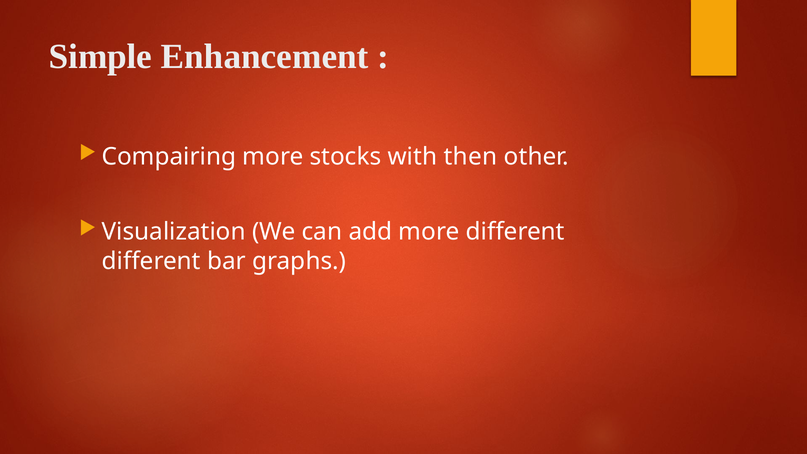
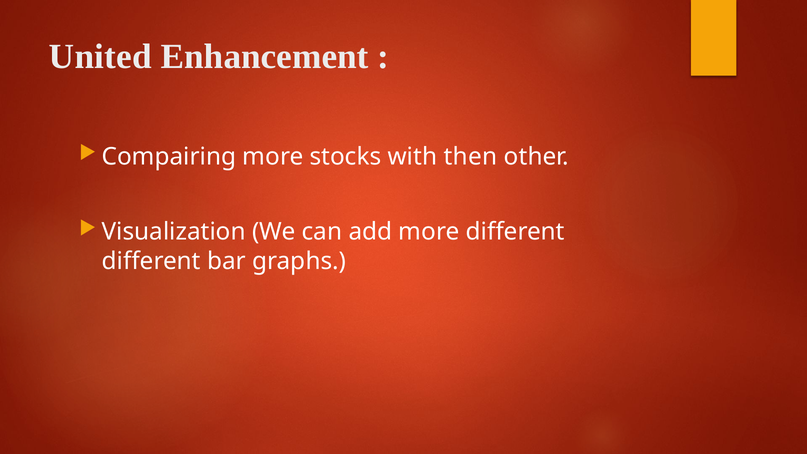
Simple: Simple -> United (100, 57)
